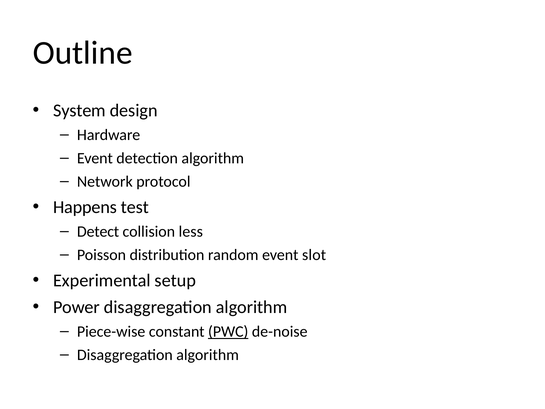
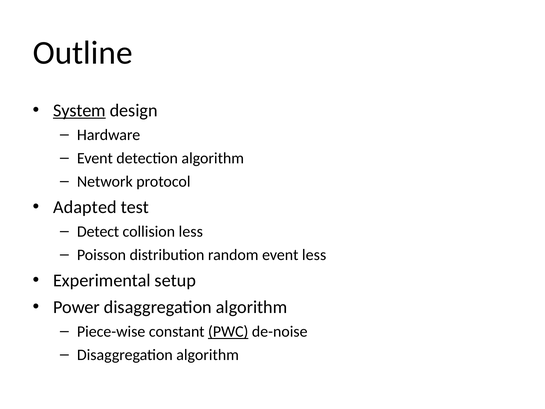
System underline: none -> present (79, 110)
Happens: Happens -> Adapted (85, 207)
event slot: slot -> less (314, 255)
